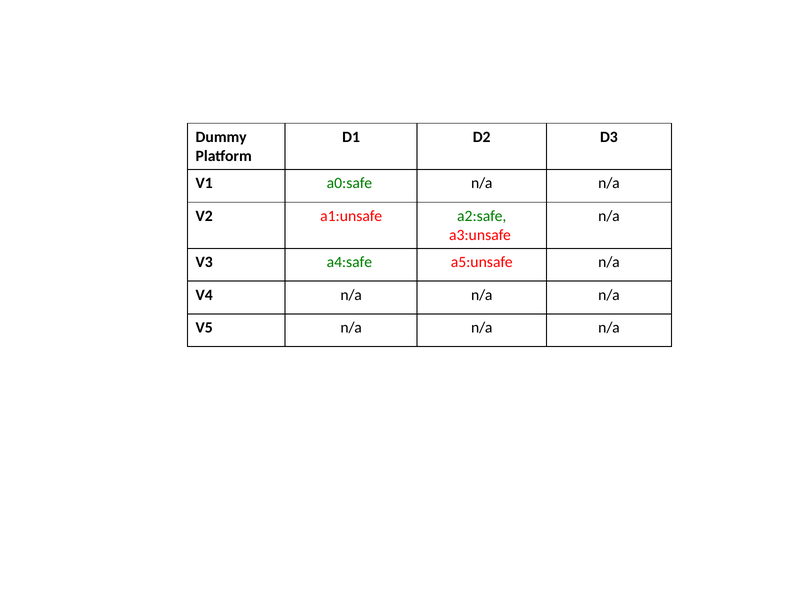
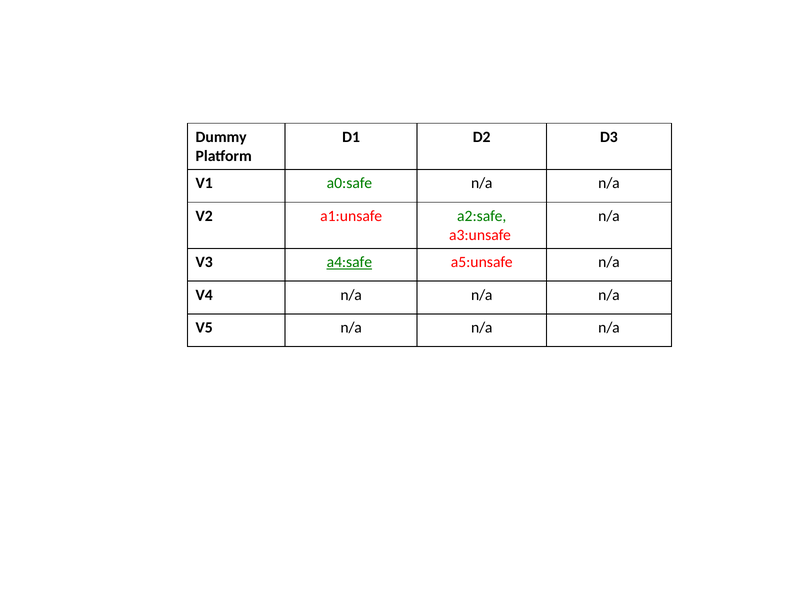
a4:safe underline: none -> present (349, 262)
